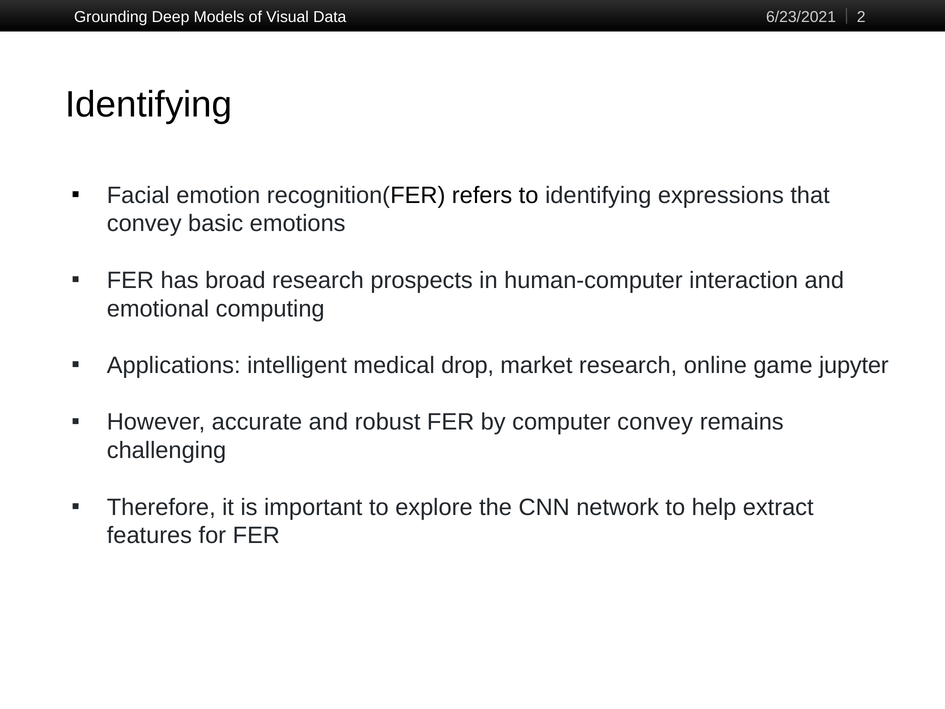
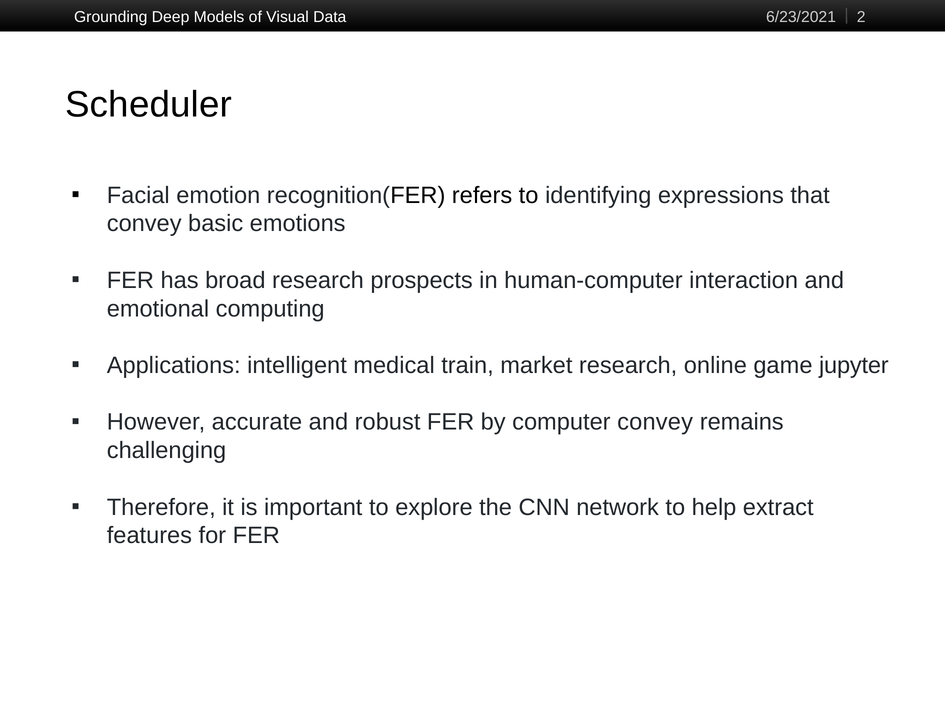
Identifying: Identifying -> Scheduler (149, 104)
drop: drop -> train (467, 365)
